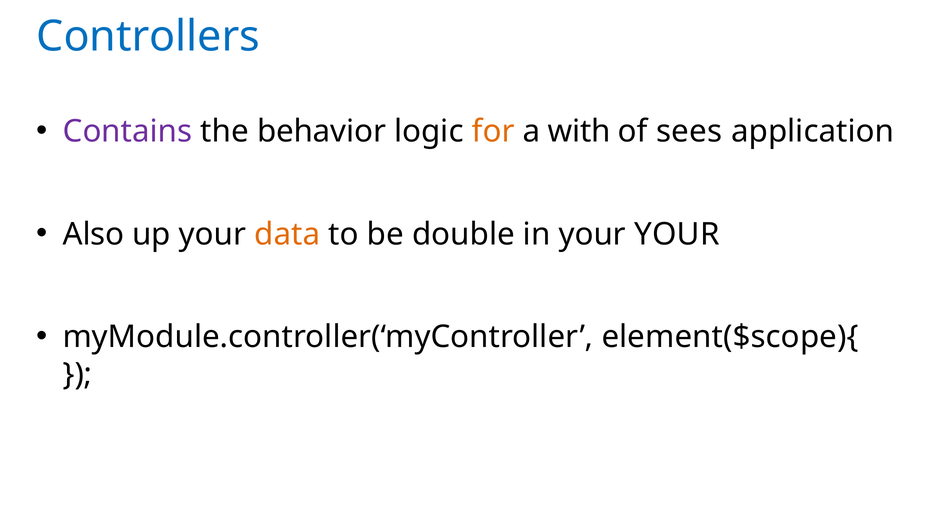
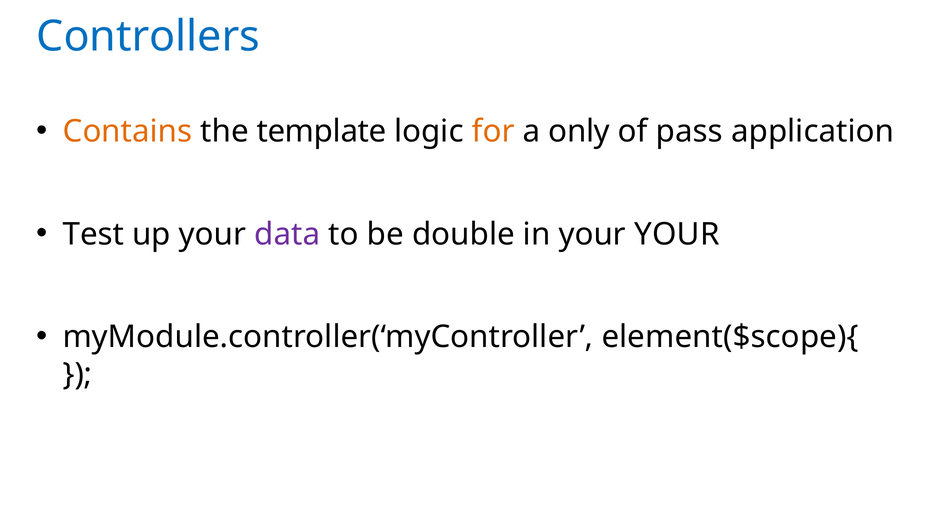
Contains colour: purple -> orange (127, 132)
behavior: behavior -> template (322, 132)
with: with -> only (579, 132)
sees: sees -> pass (689, 132)
Also: Also -> Test (93, 234)
data colour: orange -> purple (287, 234)
